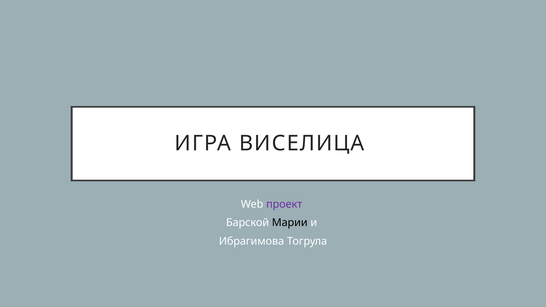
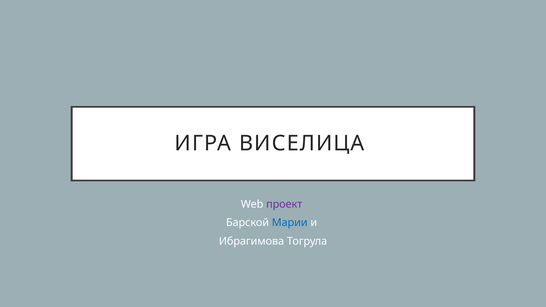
Марии colour: black -> blue (290, 223)
